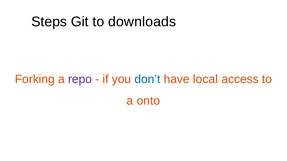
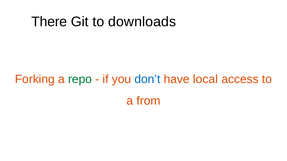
Steps: Steps -> There (49, 22)
repo colour: purple -> green (80, 79)
onto: onto -> from (148, 101)
